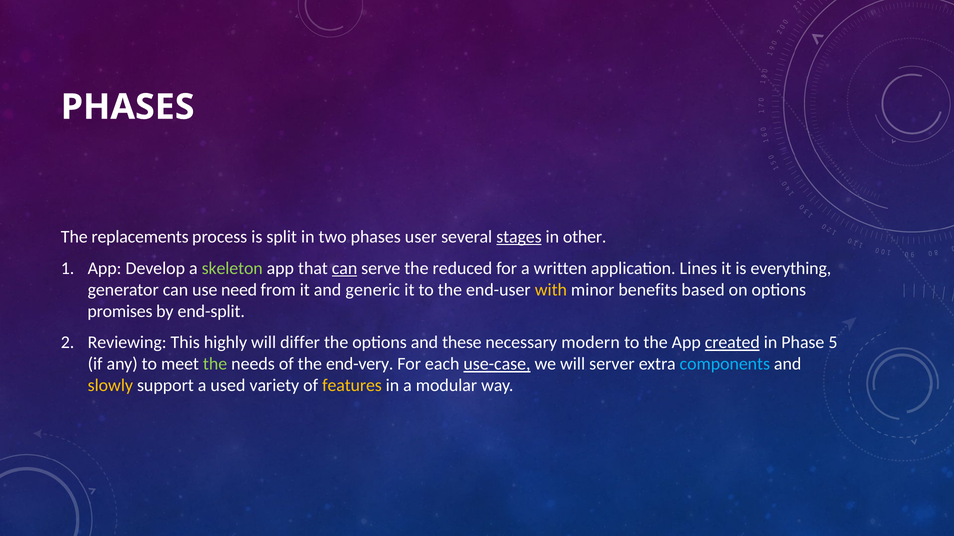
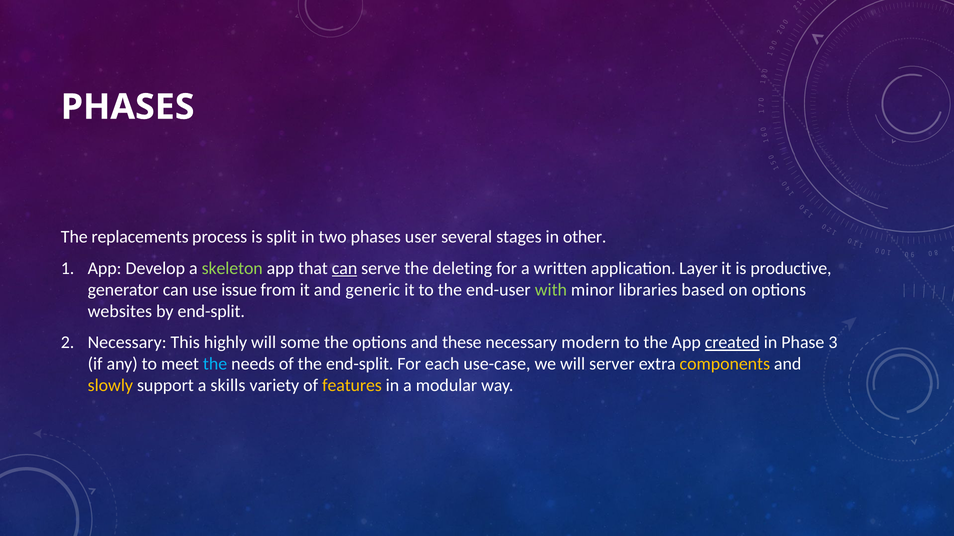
stages underline: present -> none (519, 237)
reduced: reduced -> deleting (462, 269)
Lines: Lines -> Layer (699, 269)
everything: everything -> productive (791, 269)
need: need -> issue (239, 290)
with colour: yellow -> light green (551, 290)
benefits: benefits -> libraries (648, 290)
promises: promises -> websites (120, 312)
Reviewing: Reviewing -> Necessary (127, 343)
differ: differ -> some (300, 343)
5: 5 -> 3 (833, 343)
the colour: light green -> light blue (215, 364)
the end-very: end-very -> end-split (360, 364)
use-case underline: present -> none (497, 364)
components colour: light blue -> yellow (725, 364)
used: used -> skills (228, 386)
